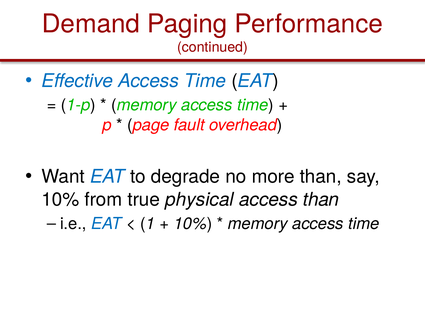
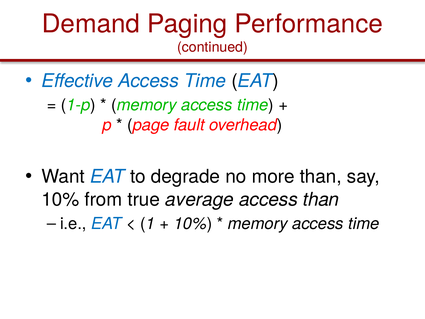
physical: physical -> average (200, 199)
